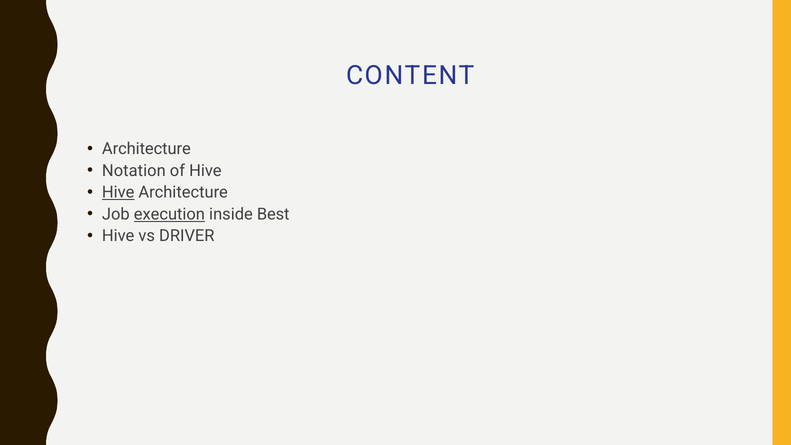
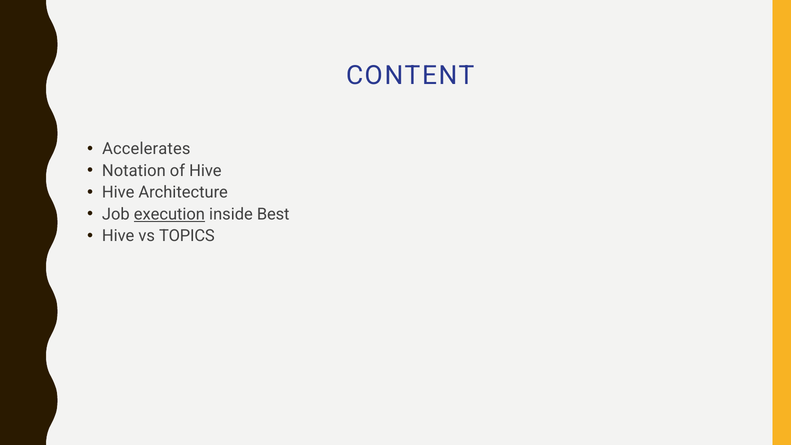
Architecture: Architecture -> Accelerates (146, 149)
Hive underline: present -> none (118, 193)
DRIVER: DRIVER -> TOPICS (187, 236)
